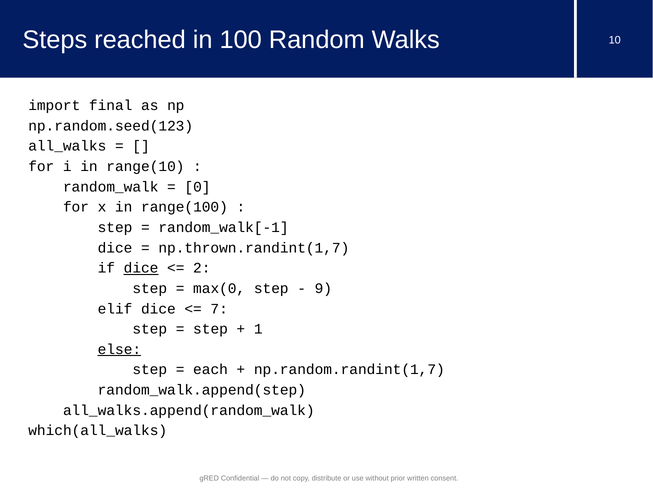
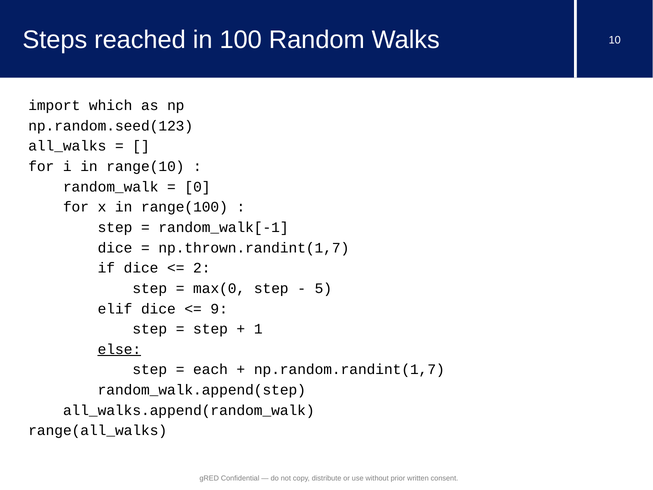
final: final -> which (111, 105)
dice underline: present -> none (141, 268)
9: 9 -> 5 (323, 288)
7: 7 -> 9 (219, 309)
which(all_walks: which(all_walks -> range(all_walks (98, 430)
